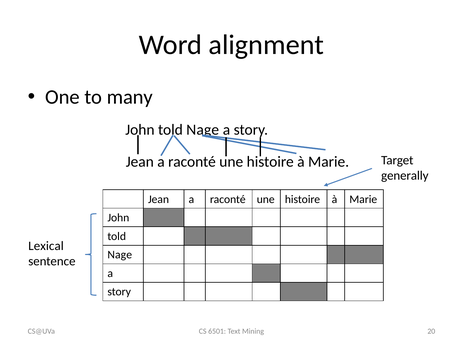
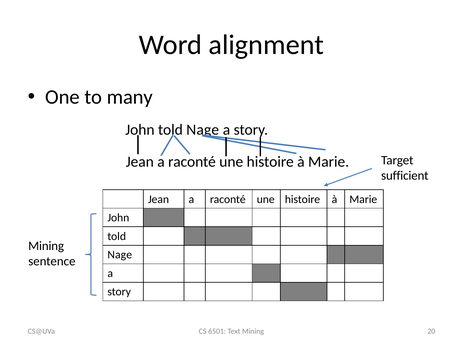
generally: generally -> sufficient (405, 176)
Lexical: Lexical -> Mining (46, 246)
